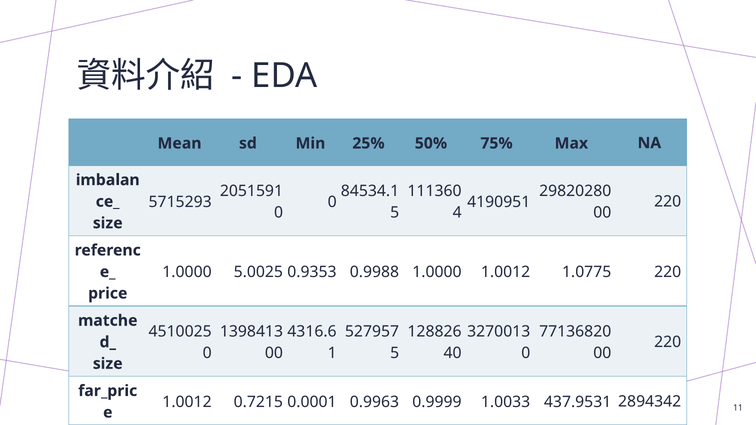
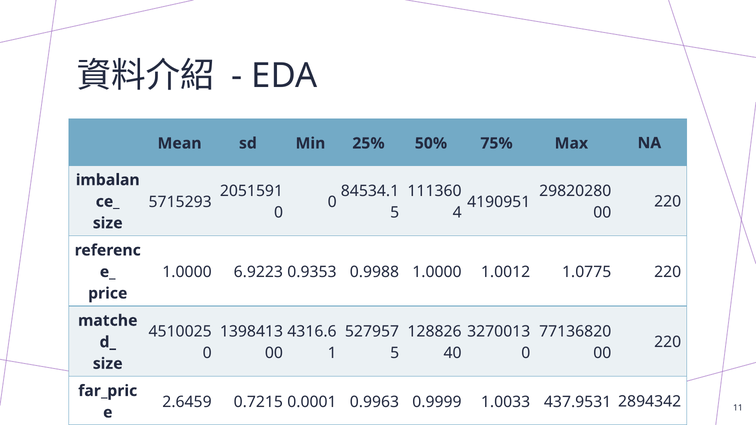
5.0025: 5.0025 -> 6.9223 (258, 272)
1.0012: 1.0012 -> 2.6459 (187, 402)
